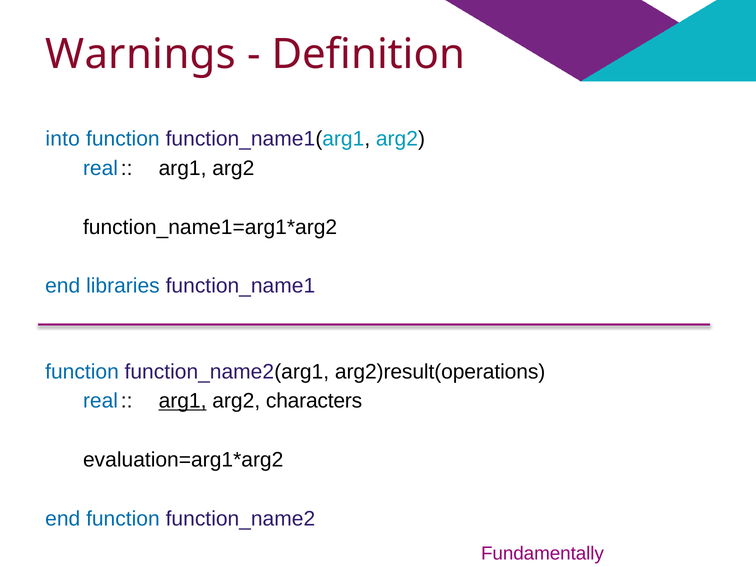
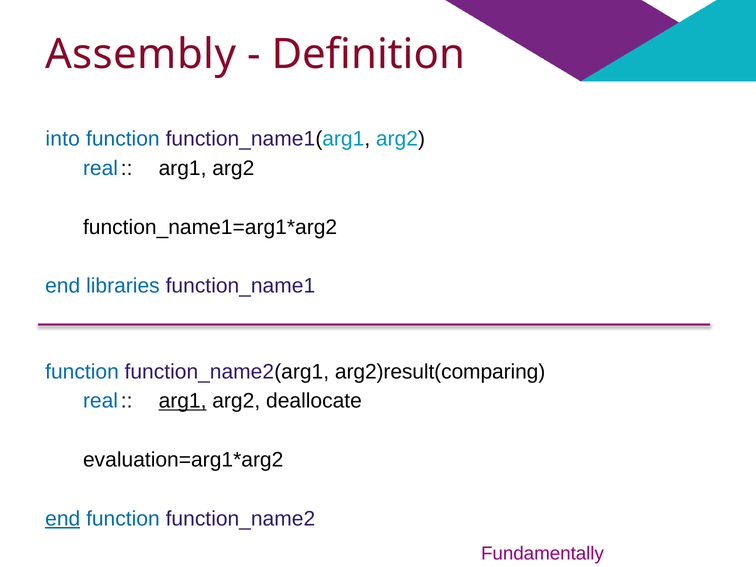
Warnings: Warnings -> Assembly (141, 55)
arg2)result(operations: arg2)result(operations -> arg2)result(comparing (440, 372)
characters: characters -> deallocate (314, 401)
end underline: none -> present (63, 519)
